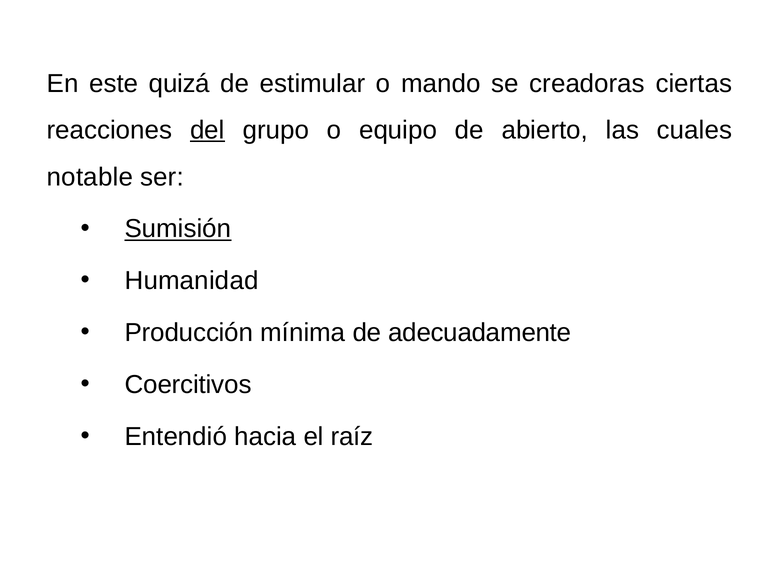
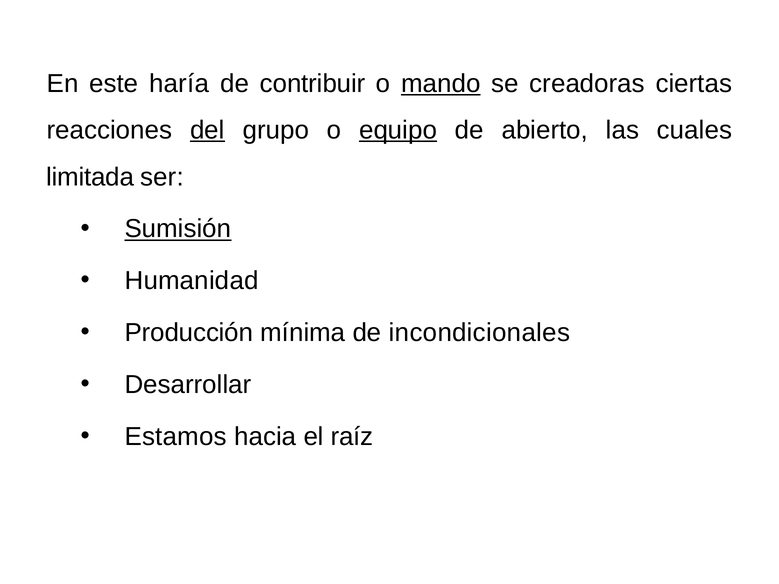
quizá: quizá -> haría (179, 84)
estimular: estimular -> contribuir (313, 84)
mando underline: none -> present (441, 84)
equipo underline: none -> present (398, 130)
notable: notable -> limitada (90, 177)
adecuadamente: adecuadamente -> incondicionales (479, 333)
Coercitivos: Coercitivos -> Desarrollar (188, 385)
Entendió: Entendió -> Estamos (176, 437)
